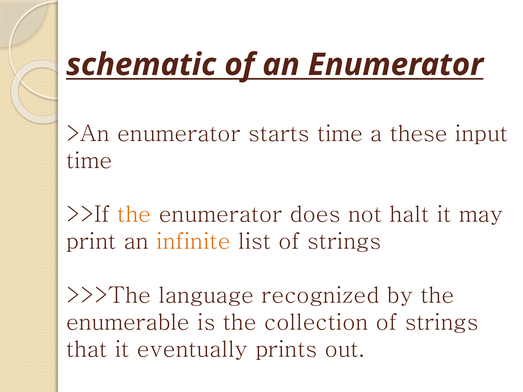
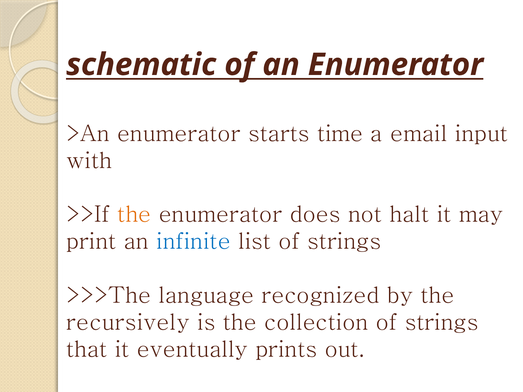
these: these -> email (419, 134)
time: time -> with (89, 161)
infinite colour: orange -> blue (194, 242)
enumerable: enumerable -> recursively (128, 323)
